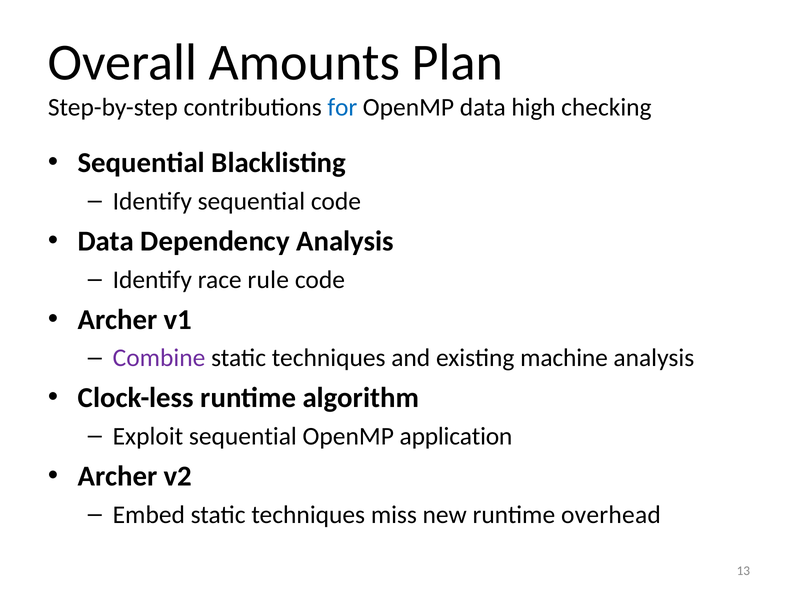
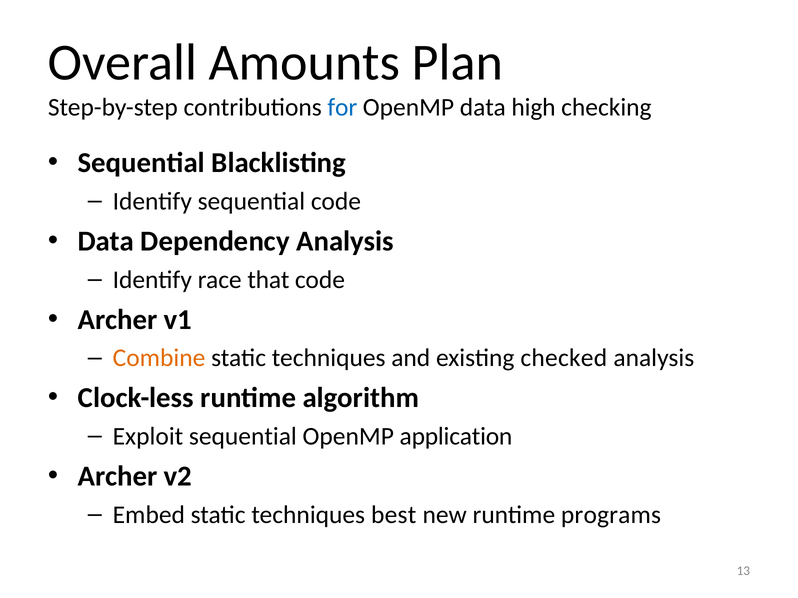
rule: rule -> that (268, 280)
Combine colour: purple -> orange (159, 358)
machine: machine -> checked (564, 358)
miss: miss -> best (394, 515)
overhead: overhead -> programs (611, 515)
